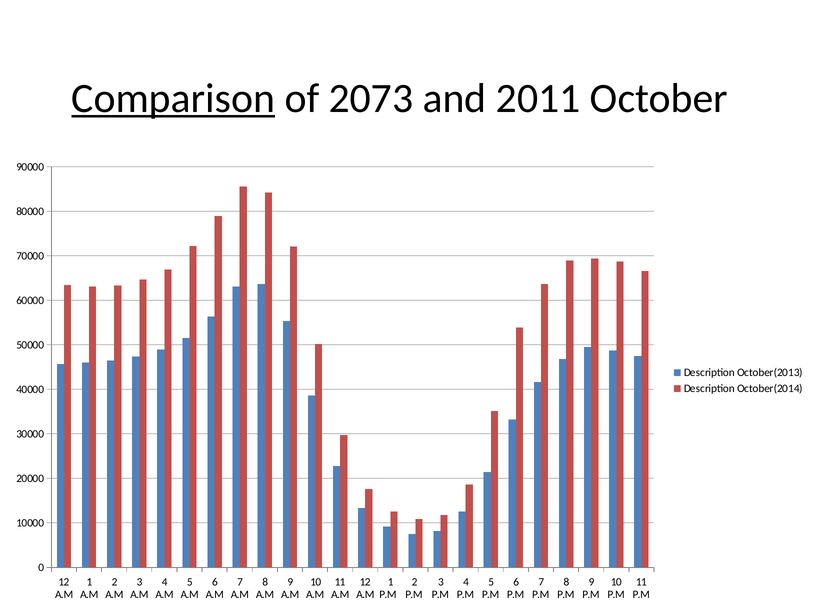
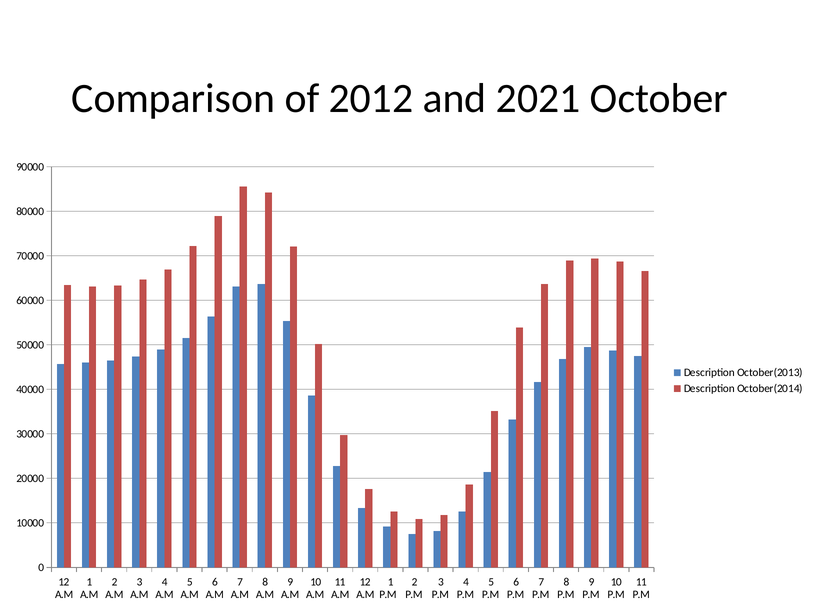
Comparison underline: present -> none (173, 98)
2073: 2073 -> 2012 (371, 98)
2011: 2011 -> 2021 (538, 98)
